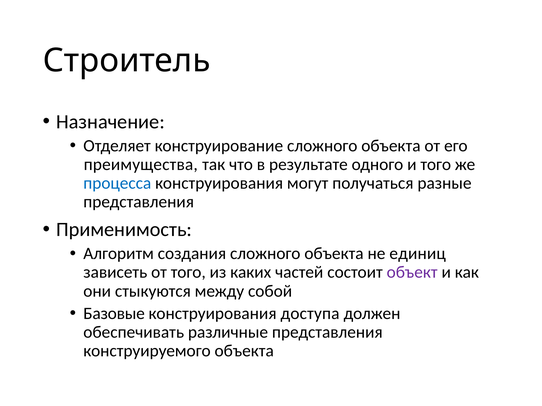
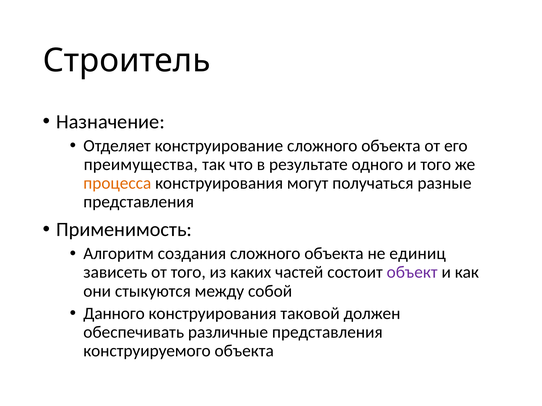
процесса colour: blue -> orange (117, 183)
Базовые: Базовые -> Данного (114, 314)
доступа: доступа -> таковой (310, 314)
